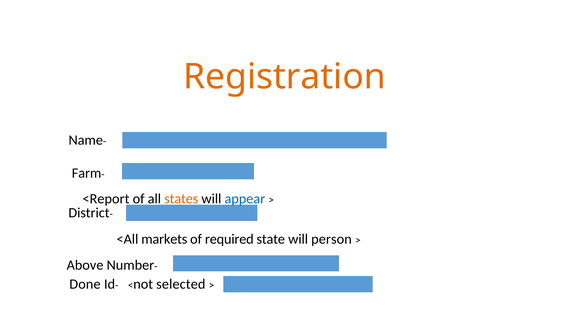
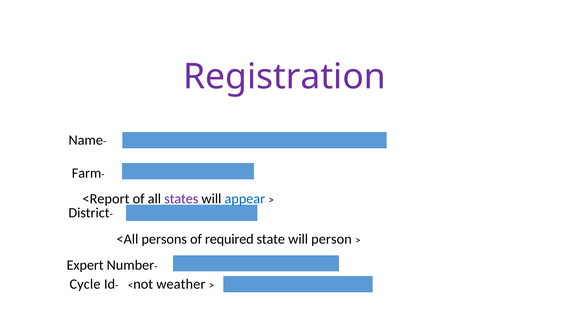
Registration colour: orange -> purple (285, 77)
states colour: orange -> purple (181, 199)
markets: markets -> persons (164, 239)
Above: Above -> Expert (85, 265)
Done: Done -> Cycle (85, 284)
selected: selected -> weather (181, 284)
